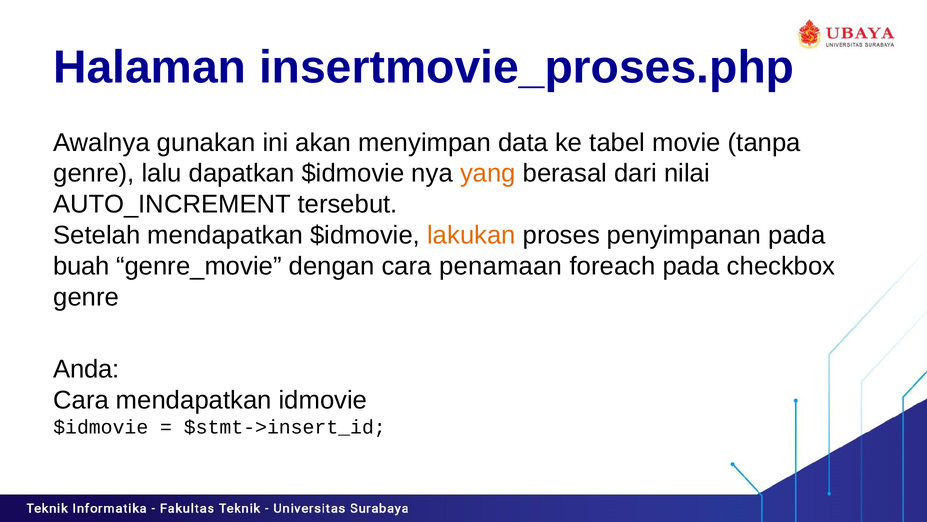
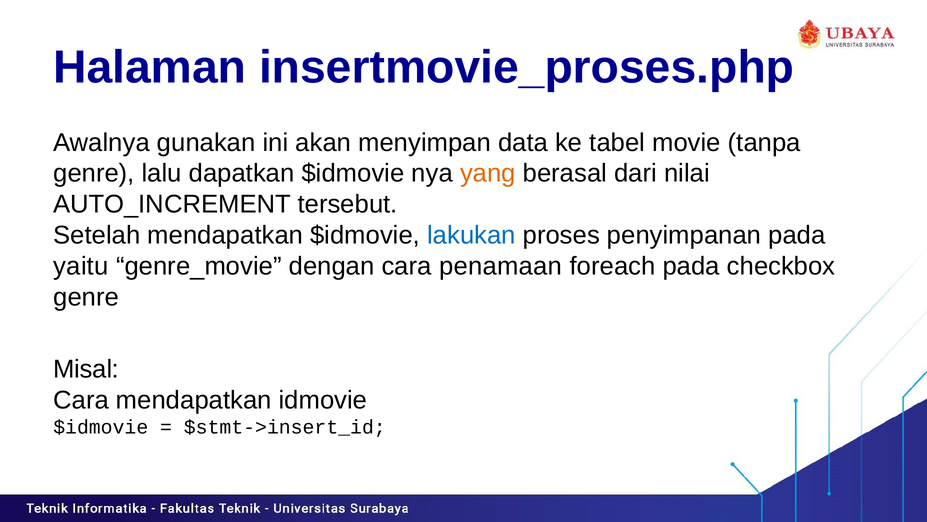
lakukan colour: orange -> blue (471, 235)
buah: buah -> yaitu (81, 266)
Anda: Anda -> Misal (86, 369)
